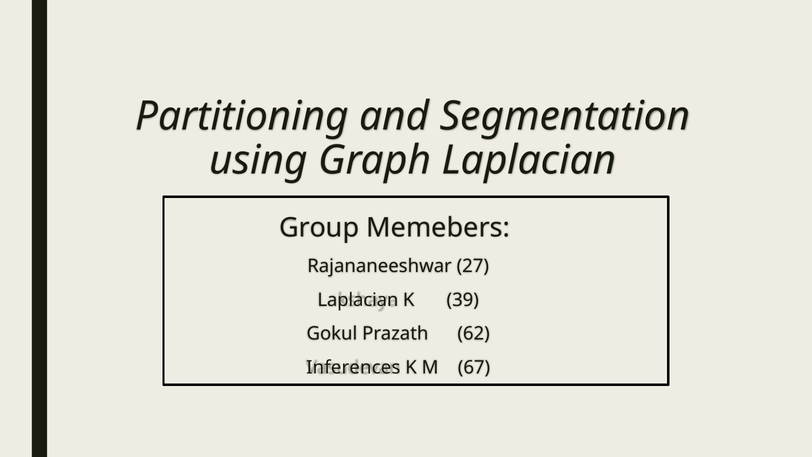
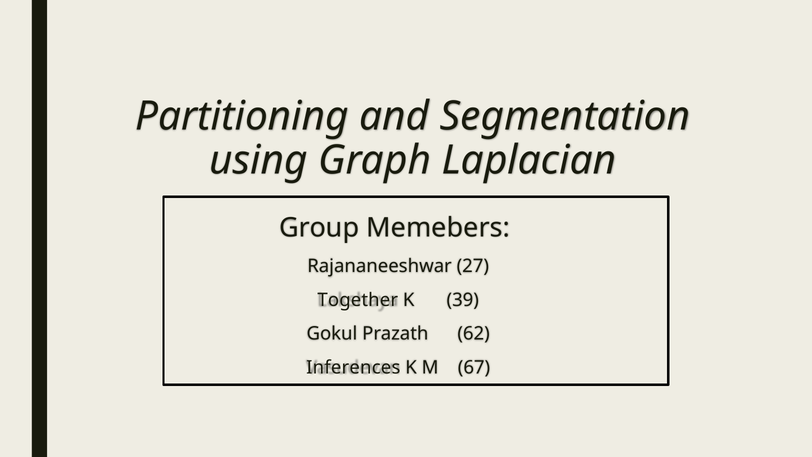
Laplacian: Laplacian -> Together (358, 300)
